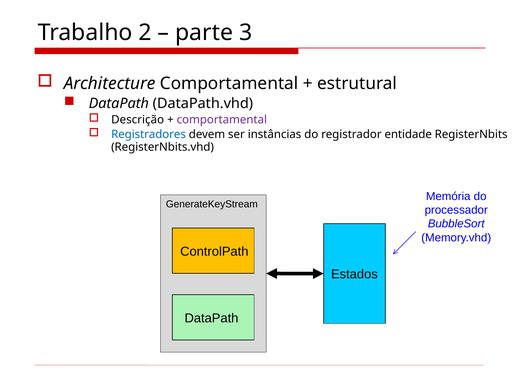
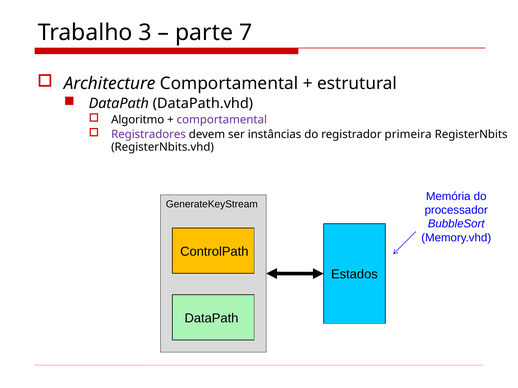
2: 2 -> 3 (145, 33)
3: 3 -> 7 (246, 33)
Descrição: Descrição -> Algoritmo (138, 120)
Registradores colour: blue -> purple (149, 135)
entidade: entidade -> primeira (408, 135)
